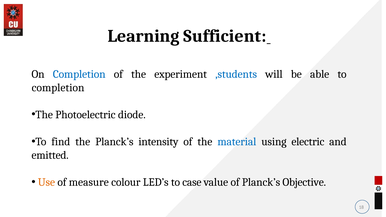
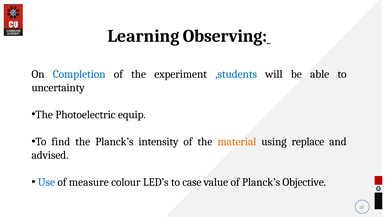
Sufficient: Sufficient -> Observing (225, 36)
completion: completion -> uncertainty (58, 88)
diode: diode -> equip (132, 115)
material colour: blue -> orange (237, 142)
electric: electric -> replace (308, 142)
emitted: emitted -> advised (50, 155)
Use colour: orange -> blue (46, 182)
